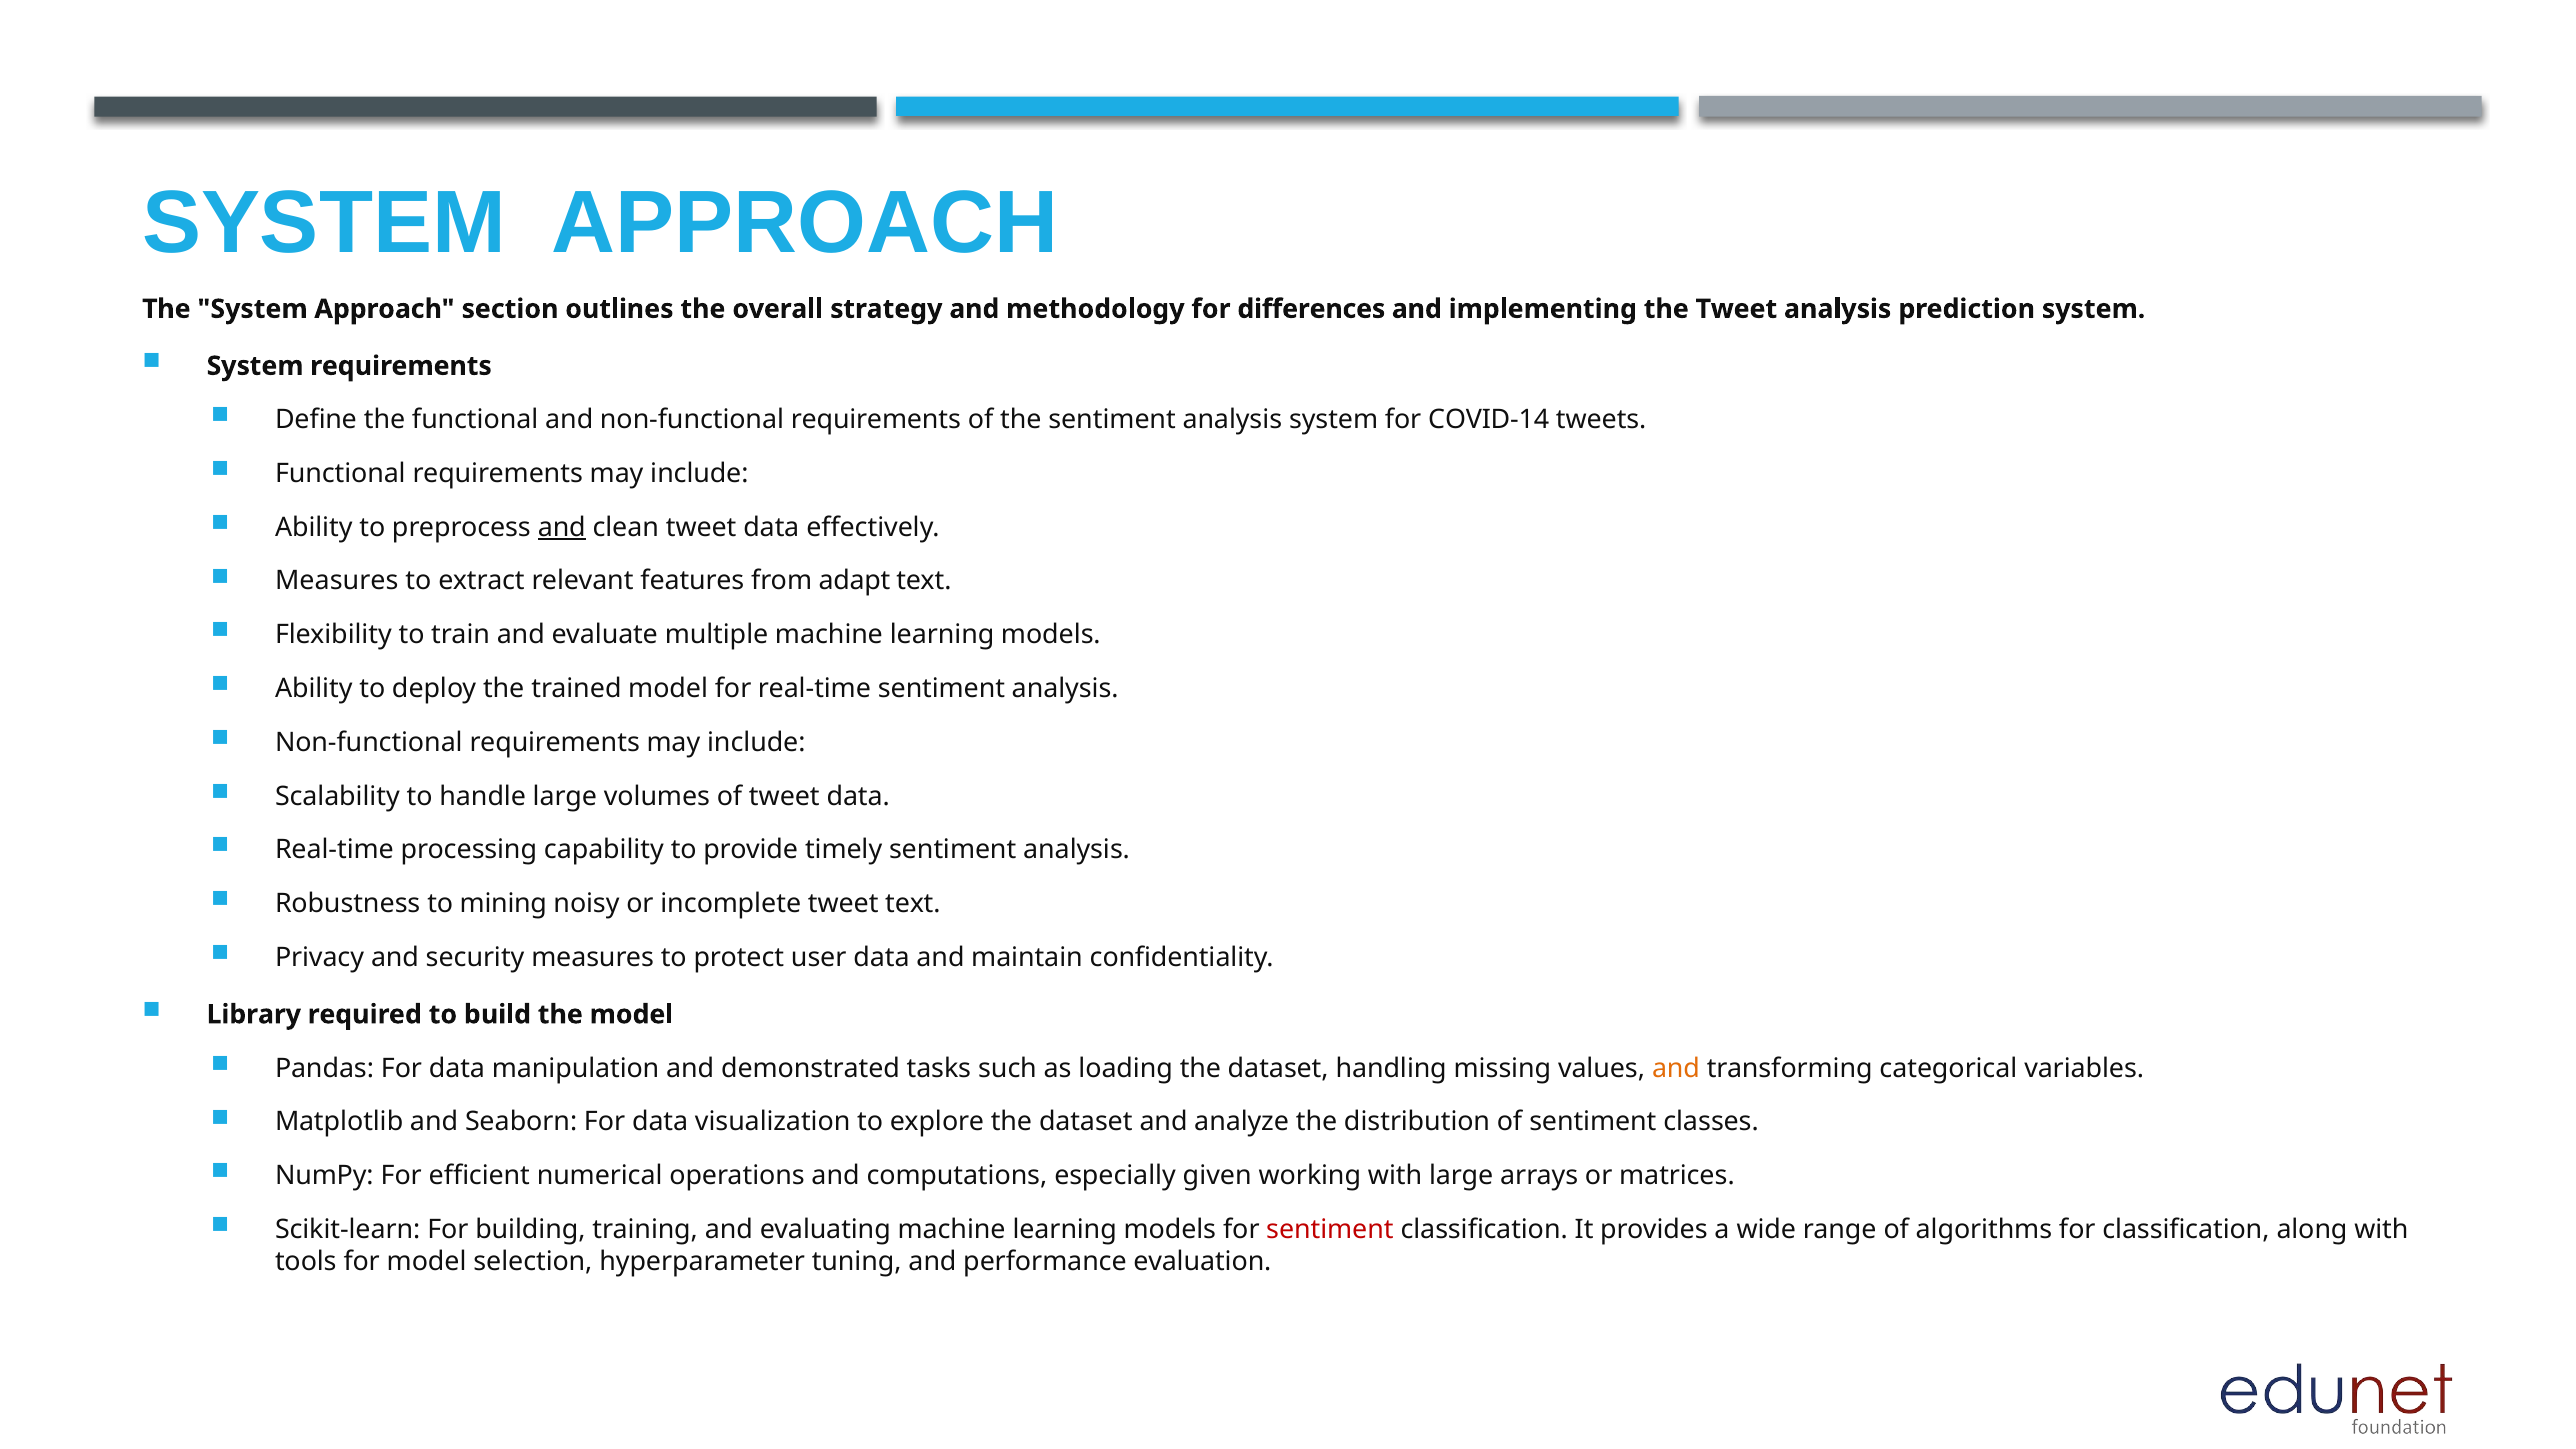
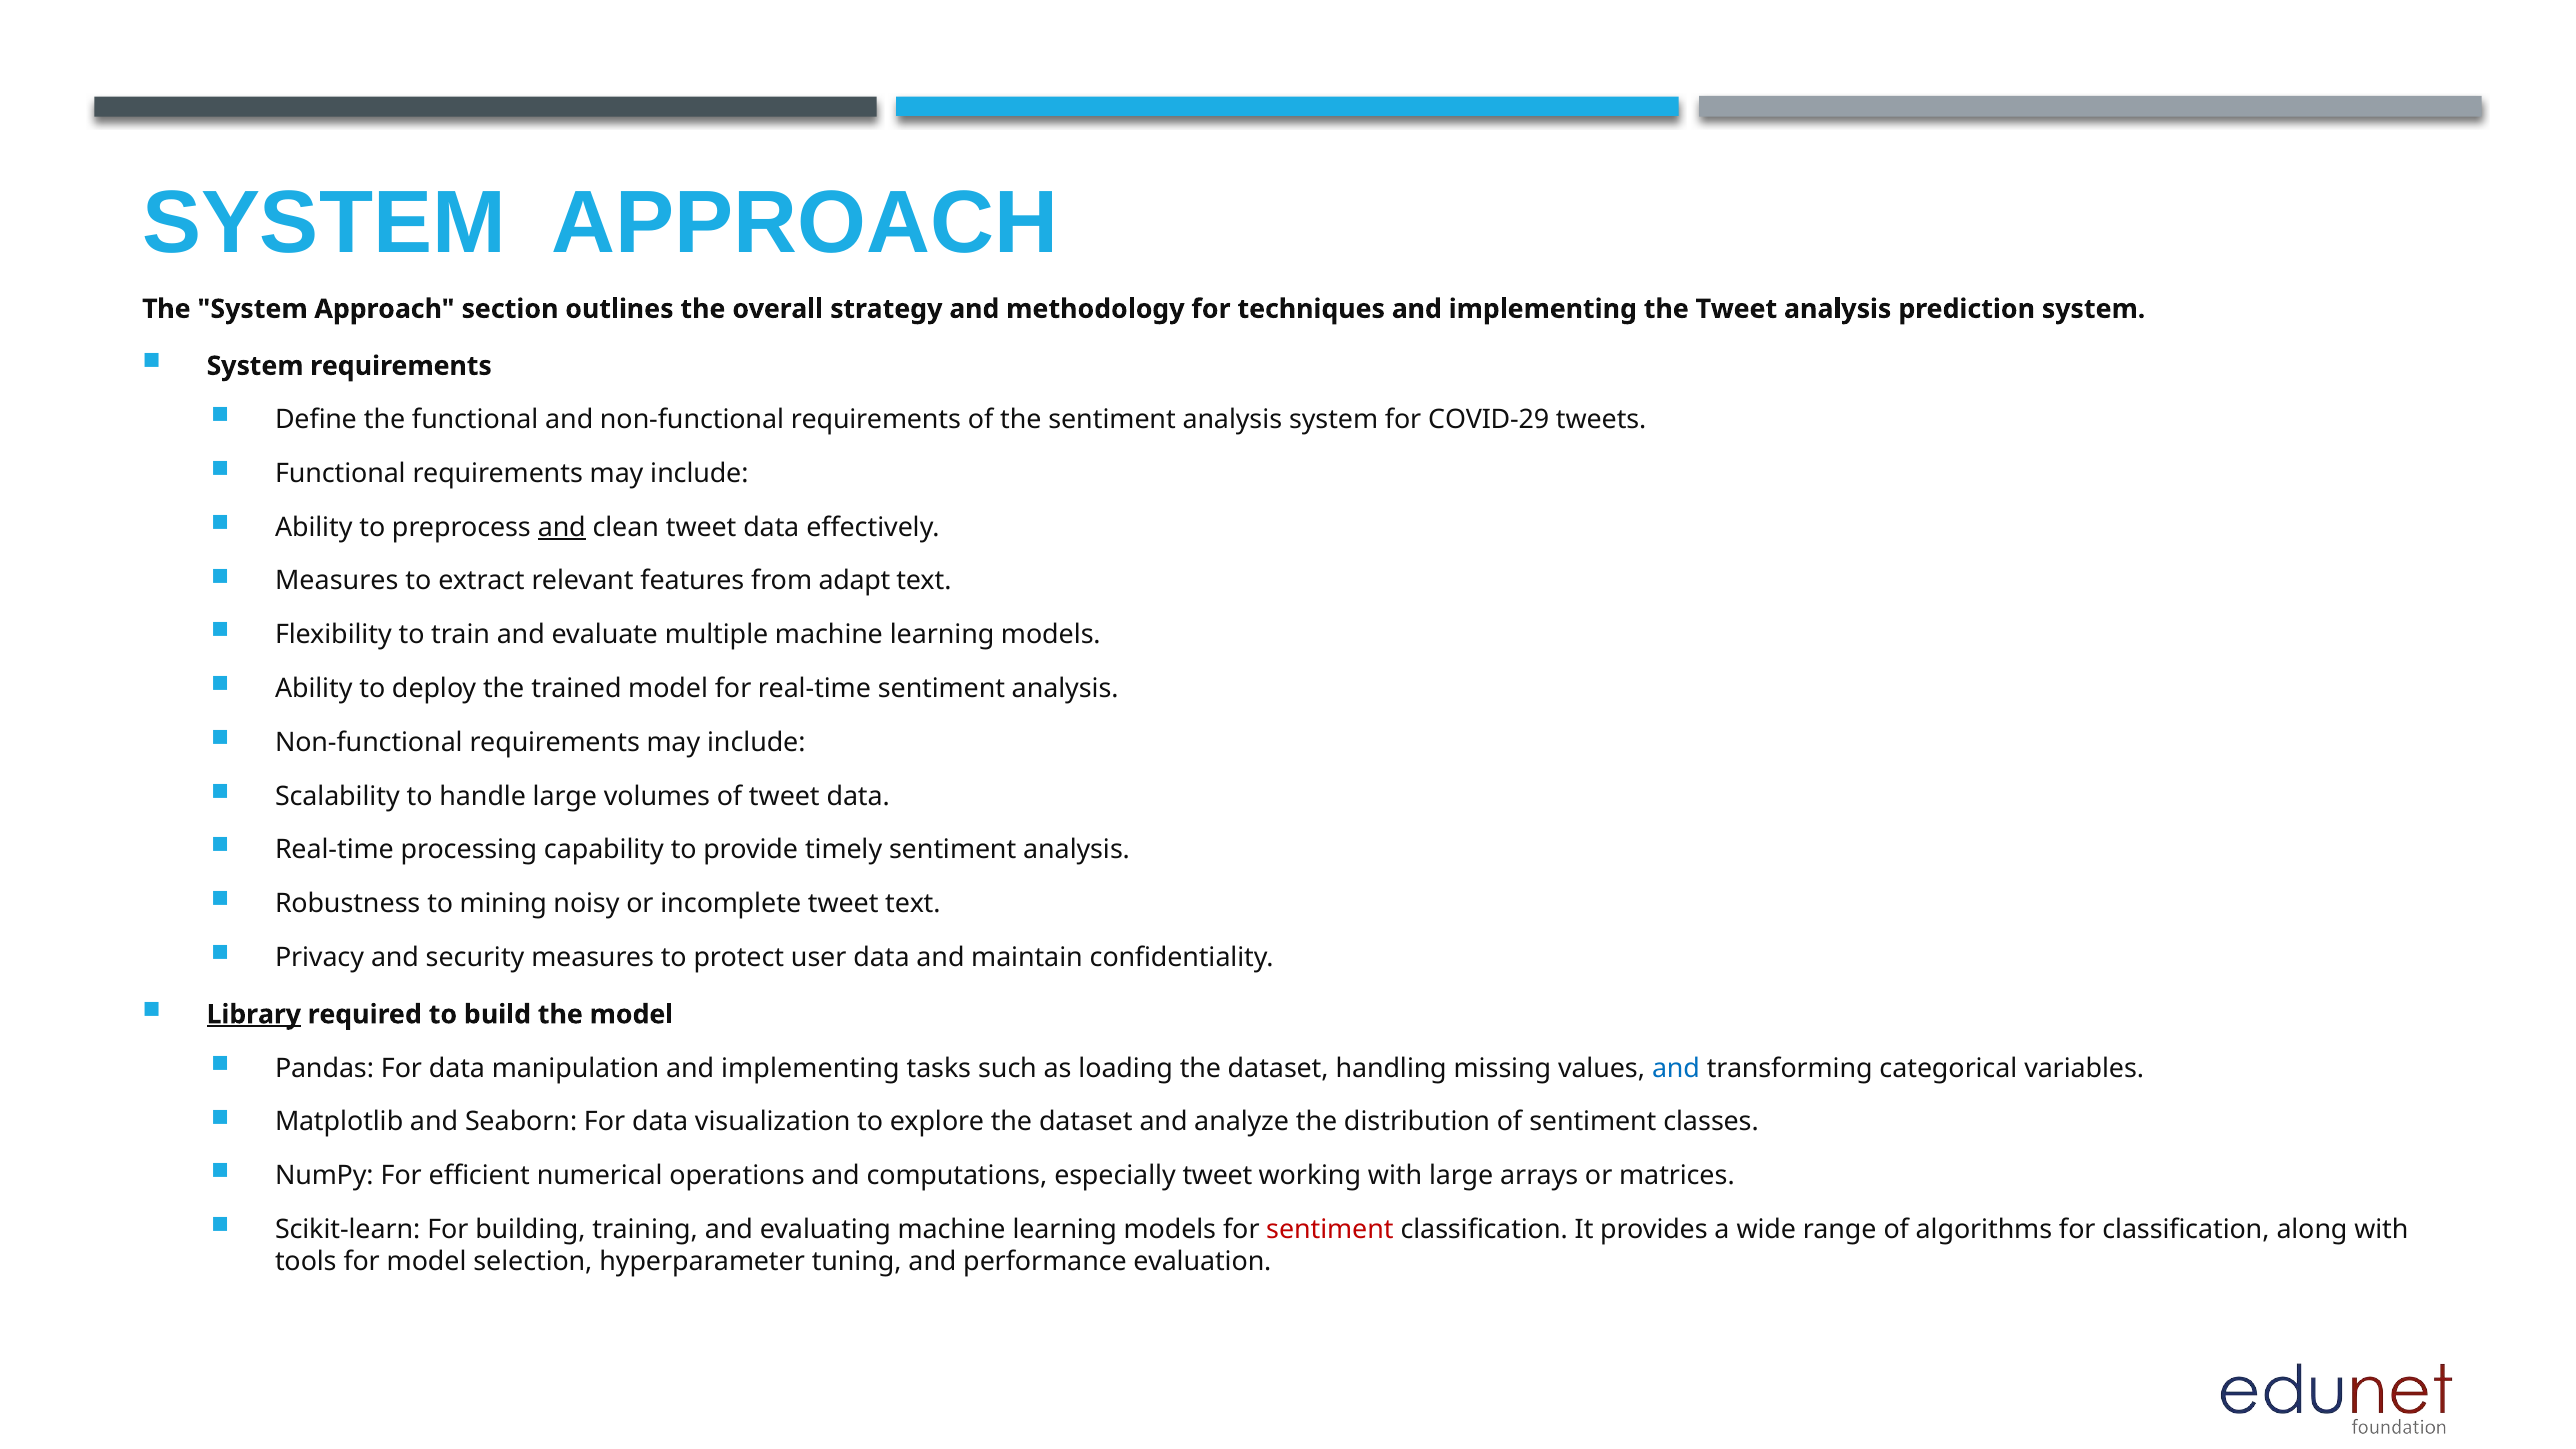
differences: differences -> techniques (1311, 309)
COVID-14: COVID-14 -> COVID-29 (1489, 420)
Library underline: none -> present (254, 1014)
manipulation and demonstrated: demonstrated -> implementing (810, 1068)
and colour: orange -> blue (1676, 1068)
especially given: given -> tweet (1217, 1176)
